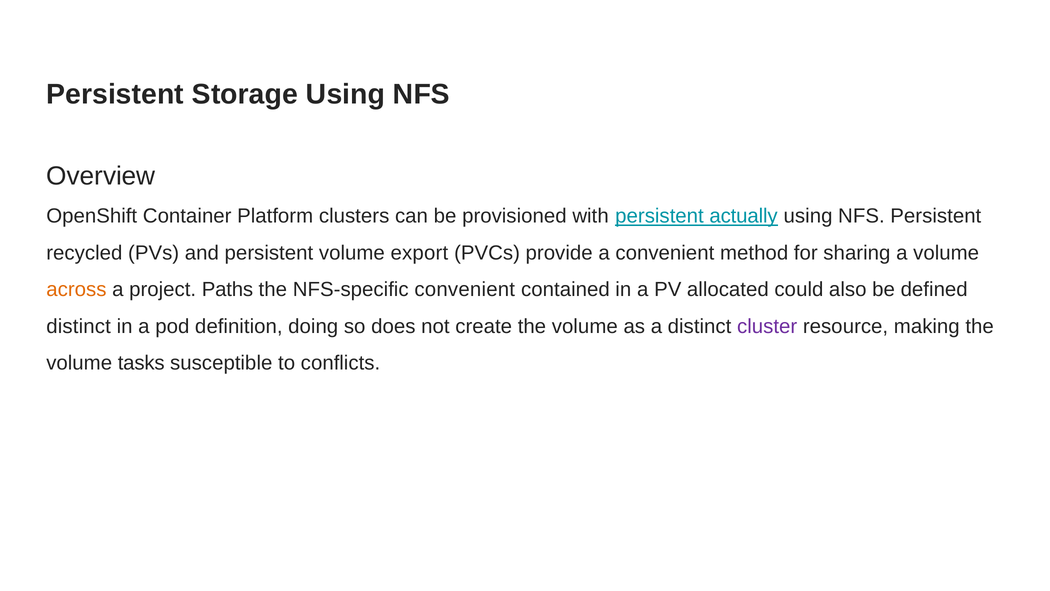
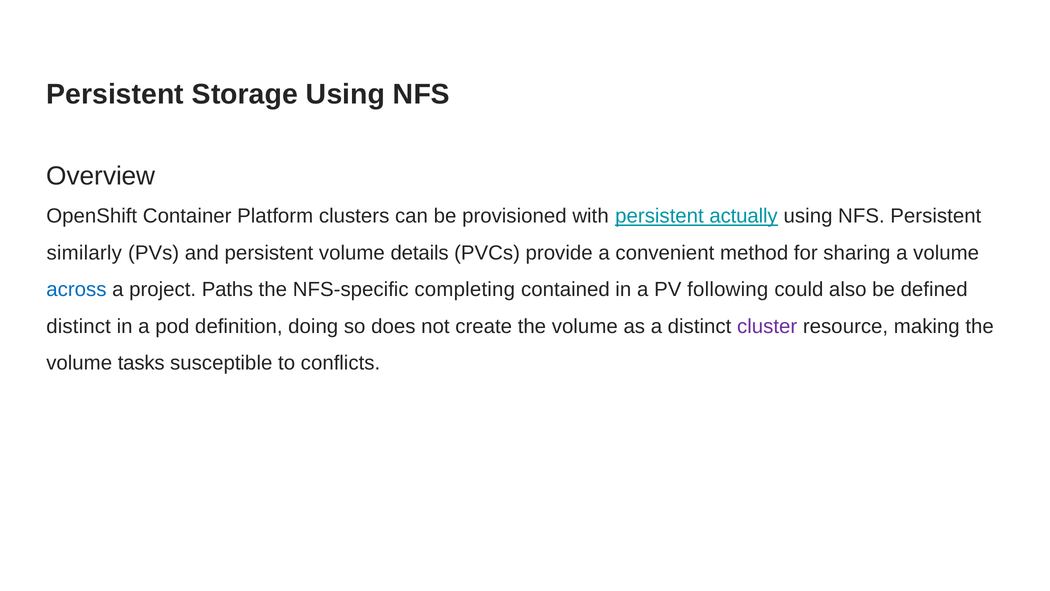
recycled: recycled -> similarly (84, 253)
export: export -> details (420, 253)
across colour: orange -> blue (76, 289)
NFS-specific convenient: convenient -> completing (465, 289)
allocated: allocated -> following (728, 289)
